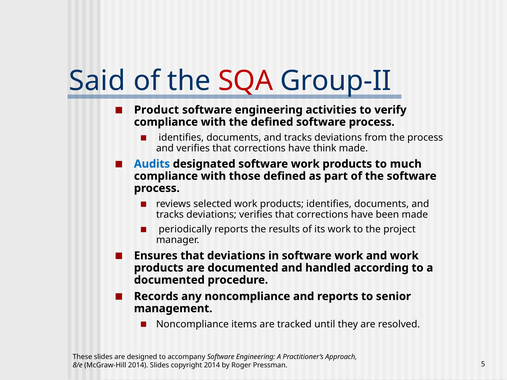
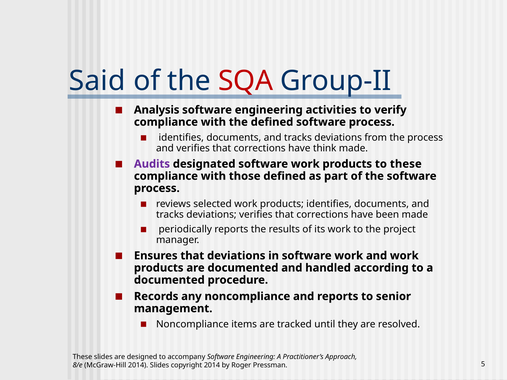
Product: Product -> Analysis (157, 110)
Audits colour: blue -> purple (152, 164)
to much: much -> these (406, 164)
